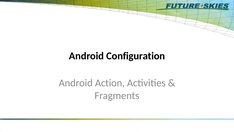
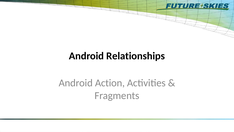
Configuration: Configuration -> Relationships (136, 56)
